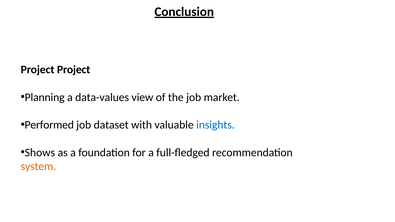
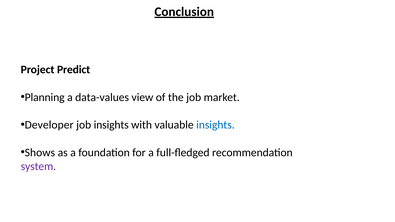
Project Project: Project -> Predict (74, 70)
Performed: Performed -> Developer (49, 125)
job dataset: dataset -> insights (111, 125)
system colour: orange -> purple (38, 166)
